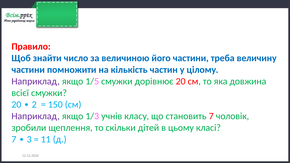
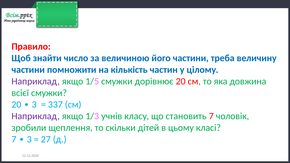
20 2: 2 -> 3 (34, 105)
150: 150 -> 337 (55, 105)
11: 11 -> 27 (46, 139)
